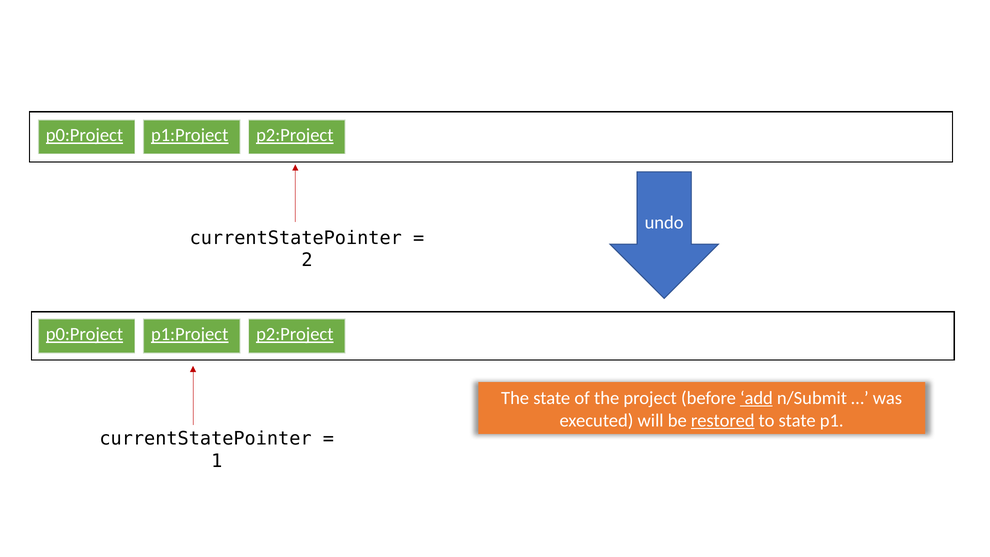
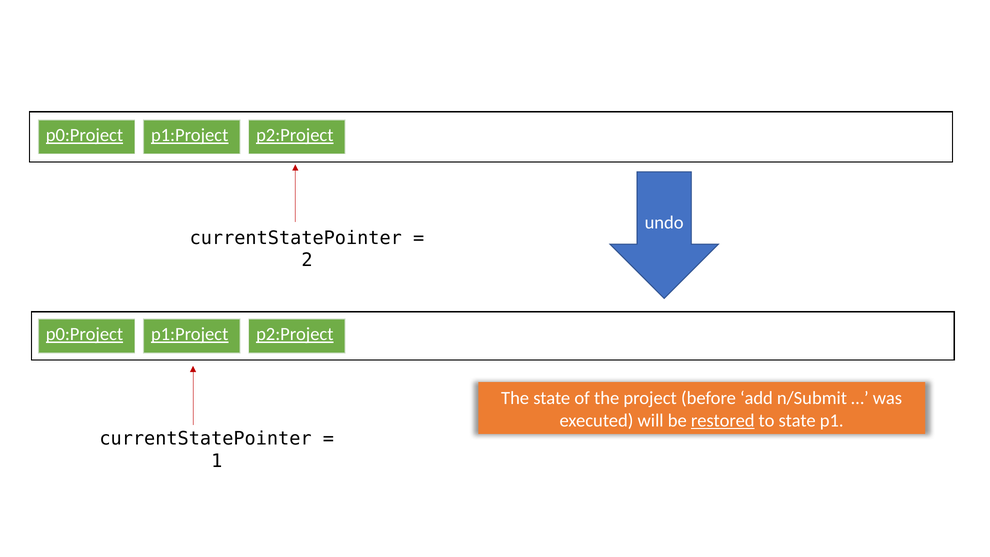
add underline: present -> none (756, 398)
